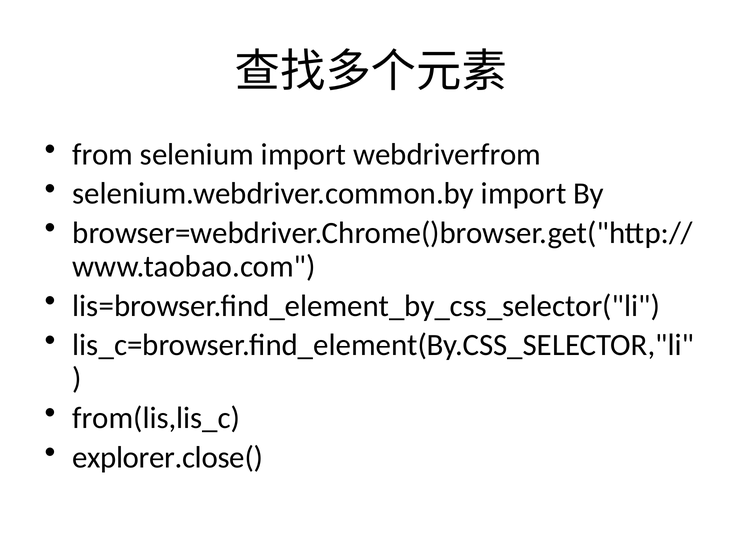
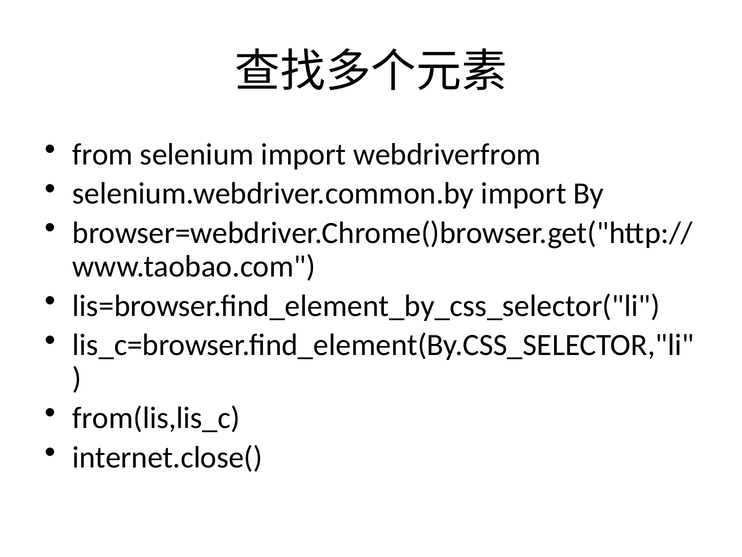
explorer.close(: explorer.close( -> internet.close( (167, 457)
